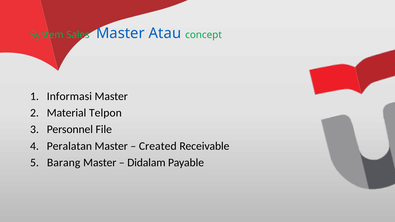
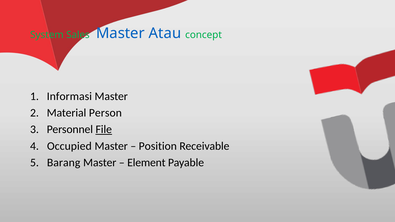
Telpon: Telpon -> Person (105, 113)
File underline: none -> present (104, 130)
Peralatan: Peralatan -> Occupied (69, 146)
Created: Created -> Position (158, 146)
Didalam: Didalam -> Element (146, 163)
